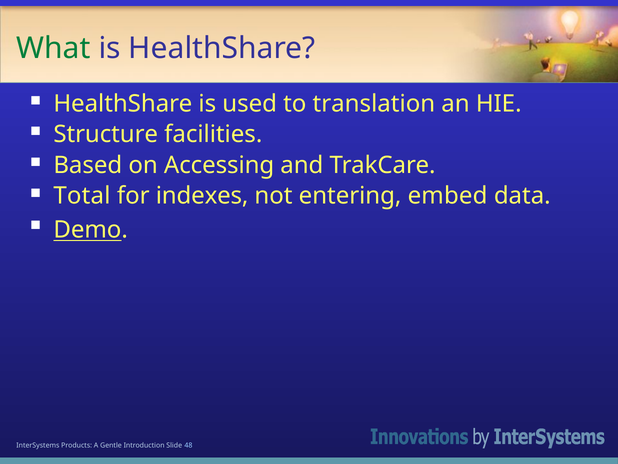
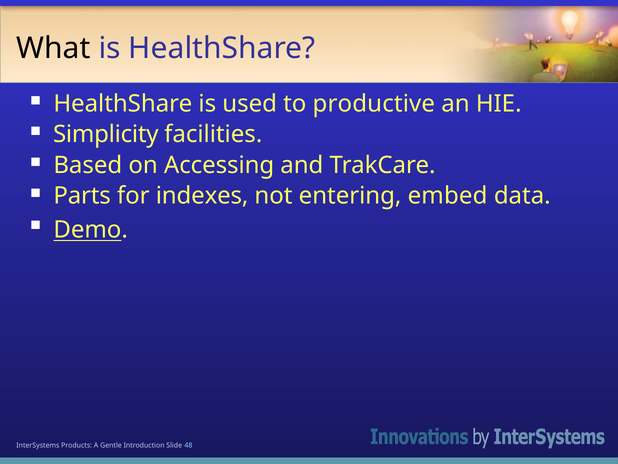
What colour: green -> black (54, 48)
translation: translation -> productive (374, 103)
Structure: Structure -> Simplicity (106, 134)
Total: Total -> Parts (82, 196)
